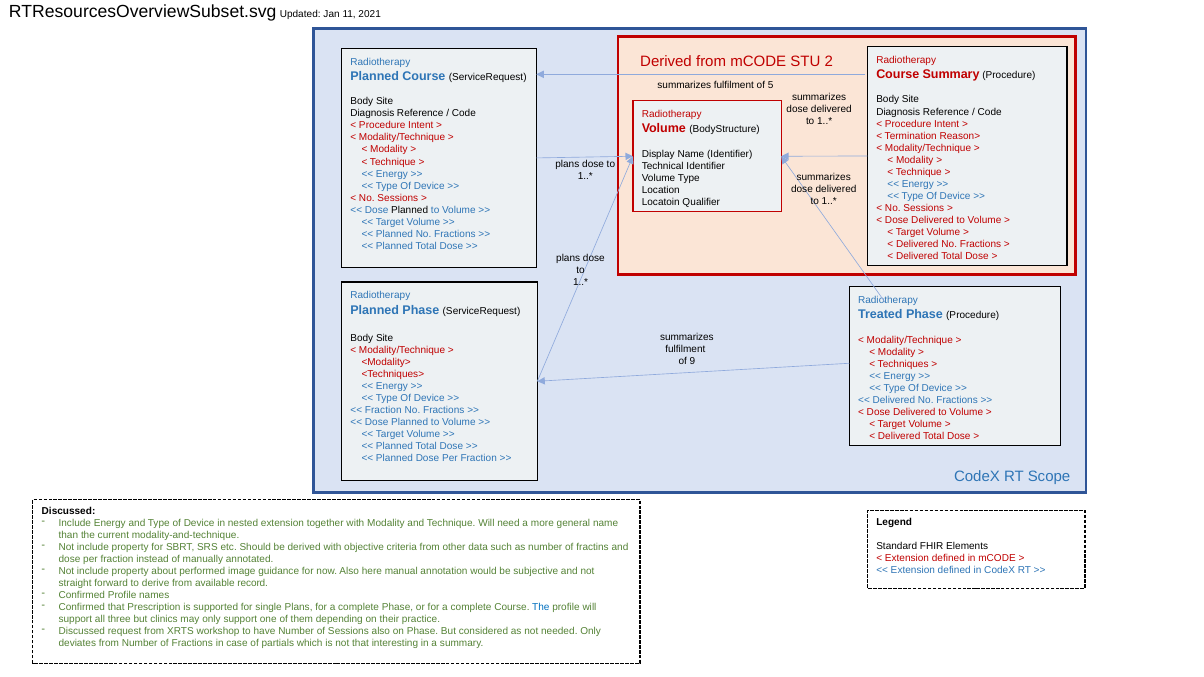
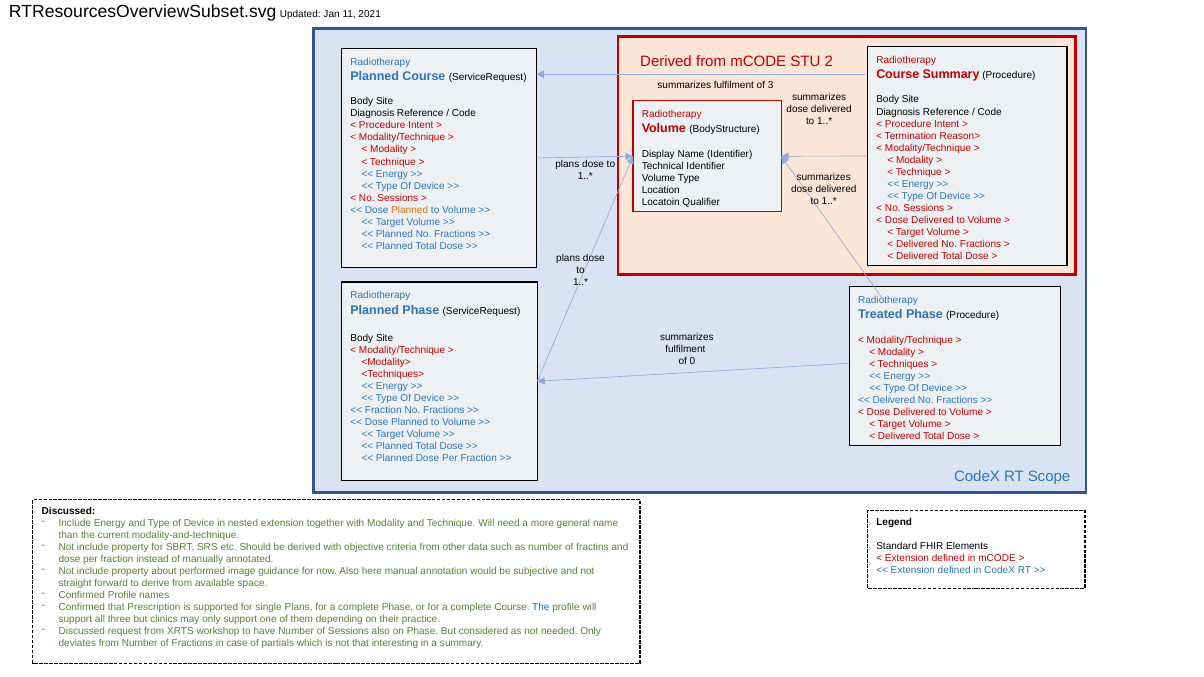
5: 5 -> 3 (771, 85)
Planned colour: black -> orange (410, 210)
9: 9 -> 0 (692, 361)
record: record -> space (253, 583)
